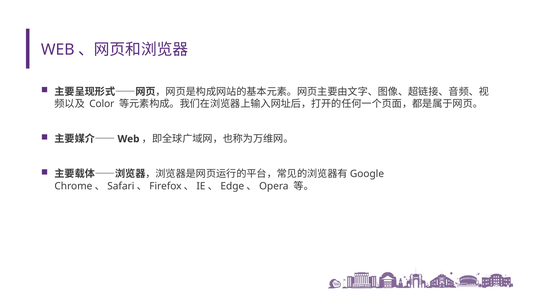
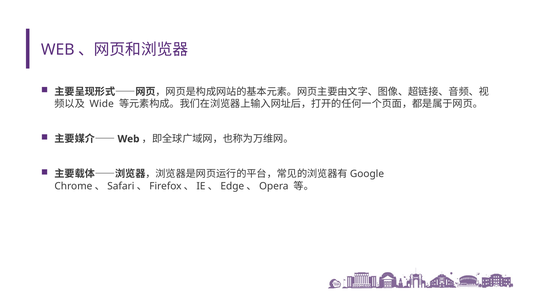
Color: Color -> Wide (102, 104)
